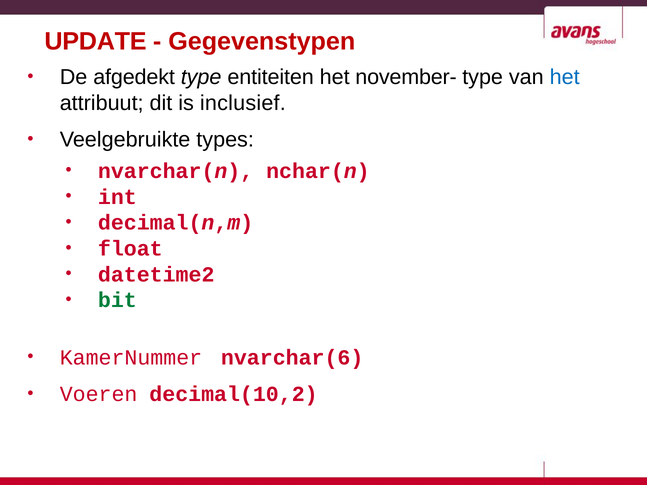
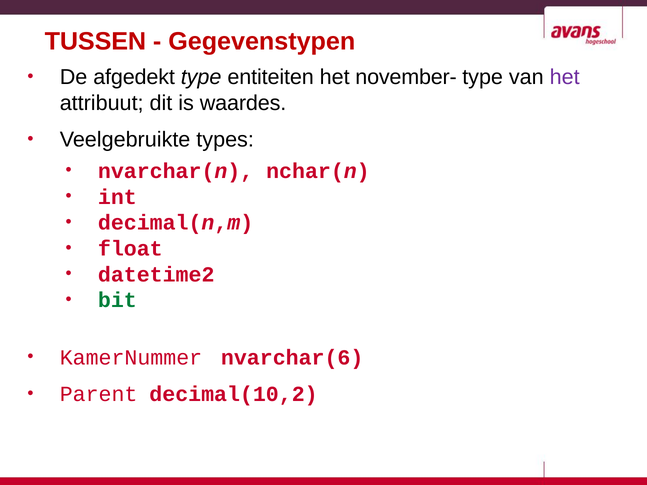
UPDATE: UPDATE -> TUSSEN (95, 41)
het colour: blue -> purple (565, 77)
inclusief: inclusief -> waardes (243, 103)
Voeren: Voeren -> Parent (99, 394)
